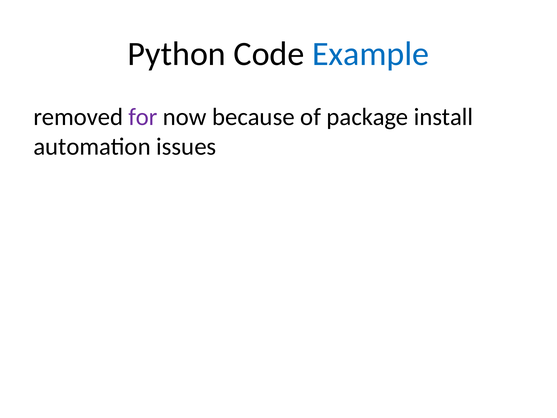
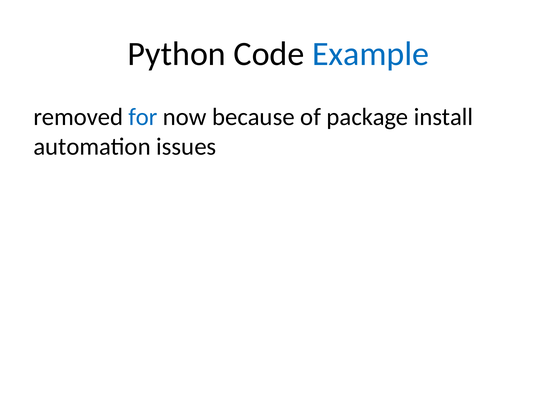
for colour: purple -> blue (143, 117)
